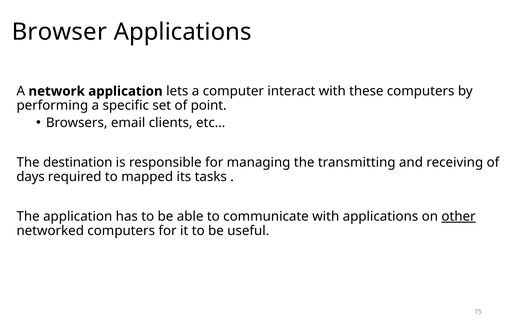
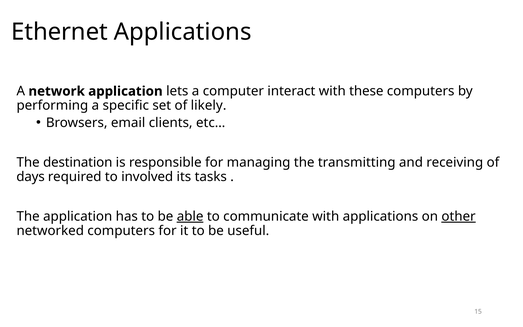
Browser: Browser -> Ethernet (60, 32)
point: point -> likely (209, 106)
mapped: mapped -> involved (147, 177)
able underline: none -> present (190, 216)
